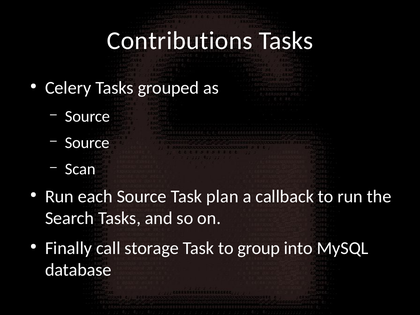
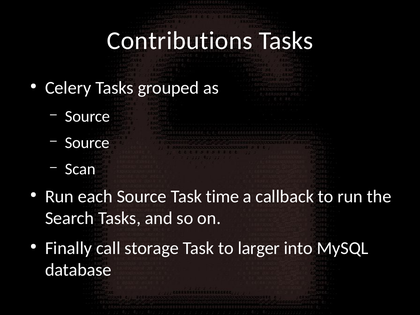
plan: plan -> time (223, 196)
group: group -> larger (259, 248)
